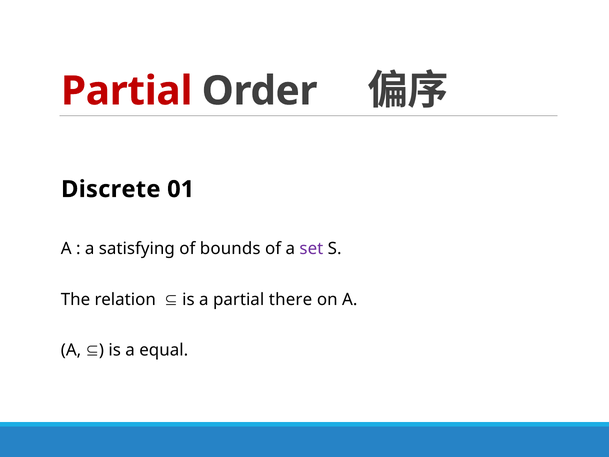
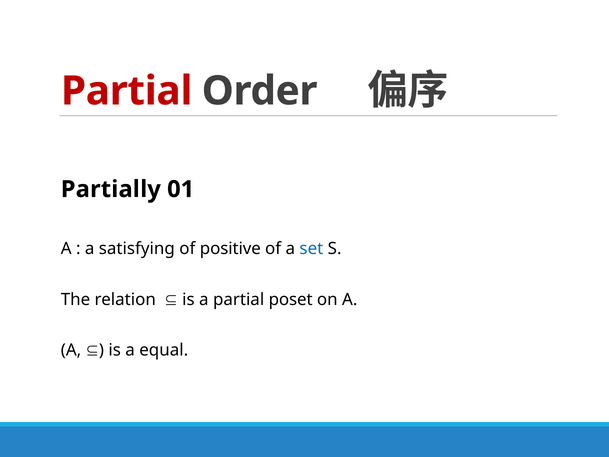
Discrete: Discrete -> Partially (111, 189)
bounds: bounds -> positive (230, 249)
set colour: purple -> blue (311, 249)
there: there -> poset (291, 299)
